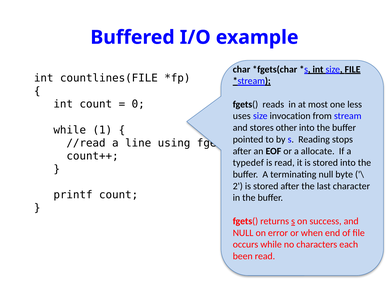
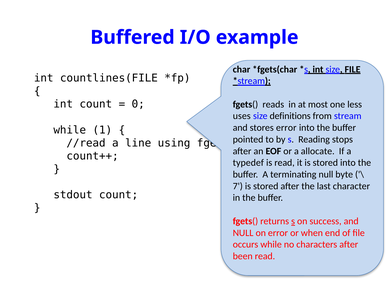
invocation: invocation -> definitions (290, 116)
stores other: other -> error (286, 128)
2: 2 -> 7 (238, 186)
printf: printf -> stdout (73, 195)
characters each: each -> after (349, 244)
